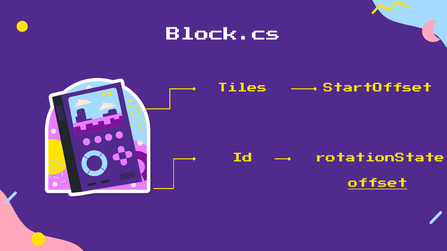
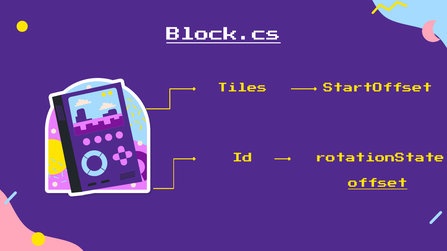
Block.cs underline: none -> present (223, 37)
